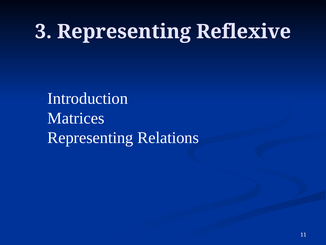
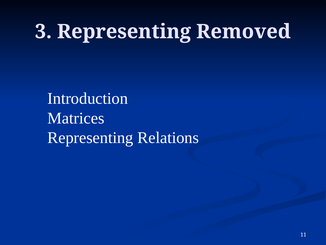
Reflexive: Reflexive -> Removed (244, 32)
